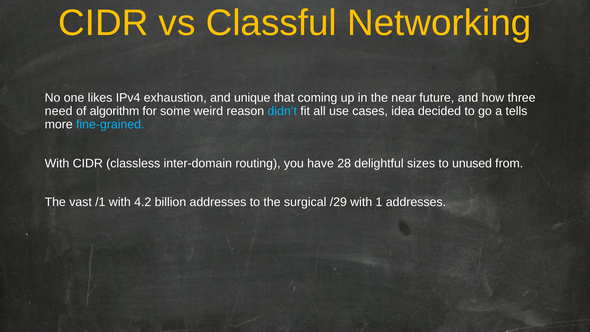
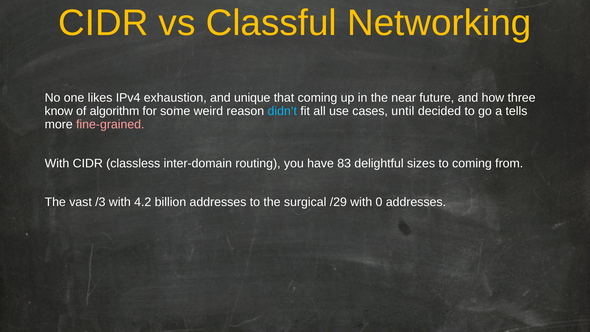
need: need -> know (59, 111)
idea: idea -> until (403, 111)
fine-grained colour: light blue -> pink (110, 124)
28: 28 -> 83 (344, 163)
to unused: unused -> coming (472, 163)
/1: /1 -> /3 (100, 202)
1: 1 -> 0 (379, 202)
